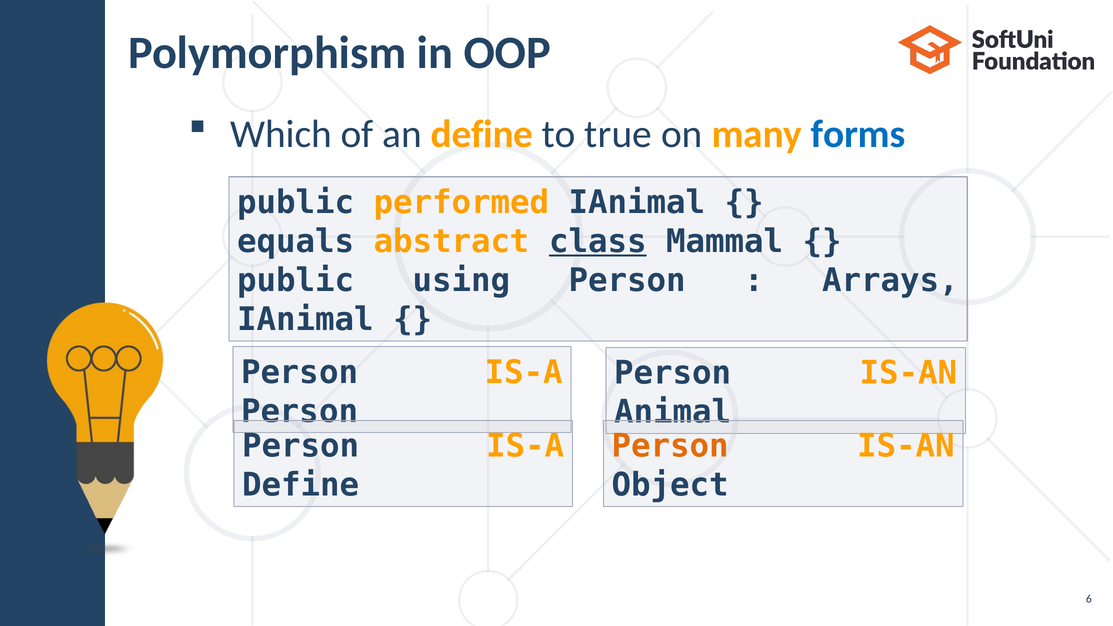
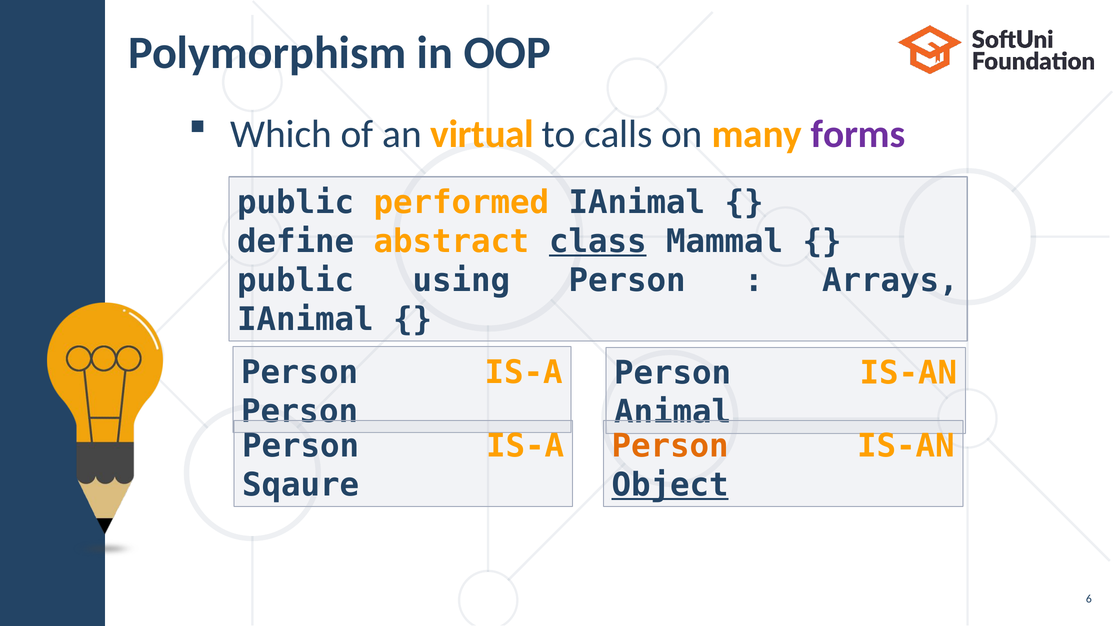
an define: define -> virtual (482, 134)
true: true -> calls (618, 134)
forms colour: blue -> purple (858, 134)
equals: equals -> define (296, 242)
Define: Define -> Sqaure (301, 485)
Object underline: none -> present (670, 485)
